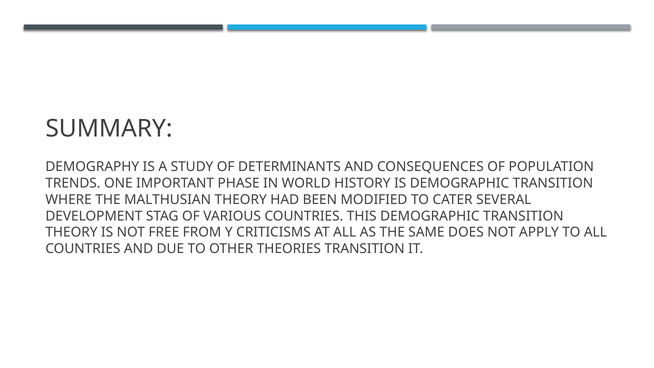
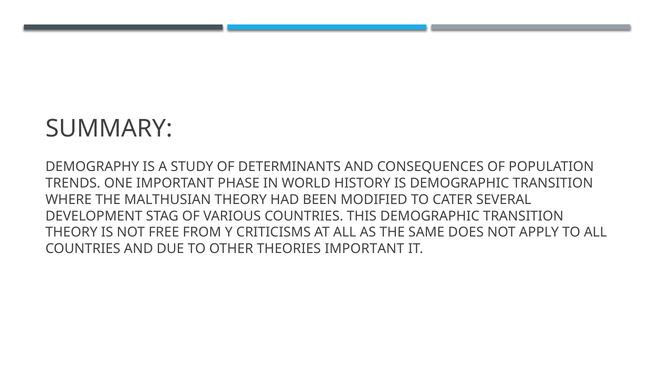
THEORIES TRANSITION: TRANSITION -> IMPORTANT (364, 249)
